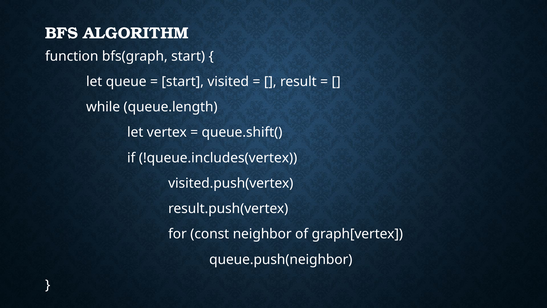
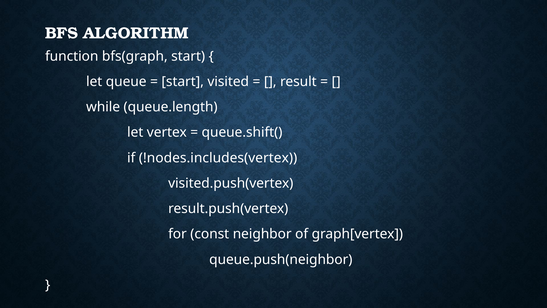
!queue.includes(vertex: !queue.includes(vertex -> !nodes.includes(vertex (218, 158)
